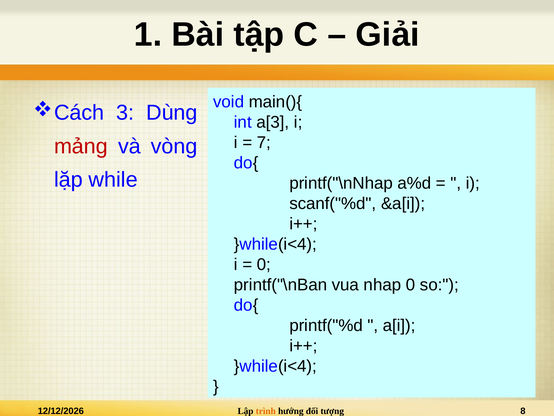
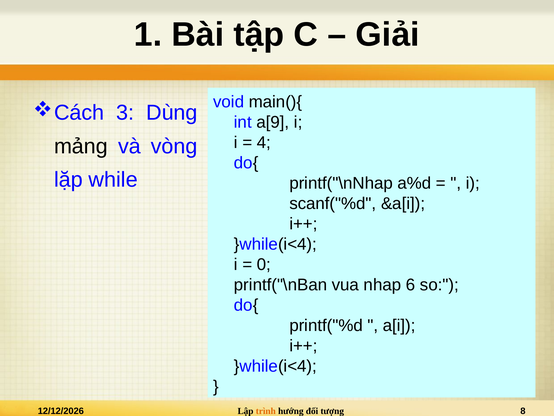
a[3: a[3 -> a[9 (273, 122)
7: 7 -> 4 (264, 142)
mảng colour: red -> black (81, 146)
nhap 0: 0 -> 6 (411, 285)
